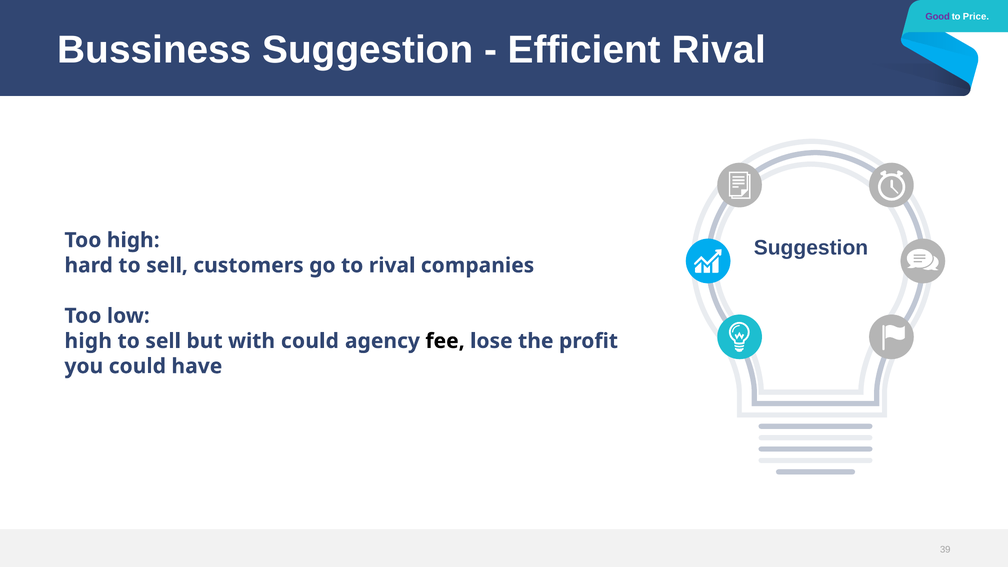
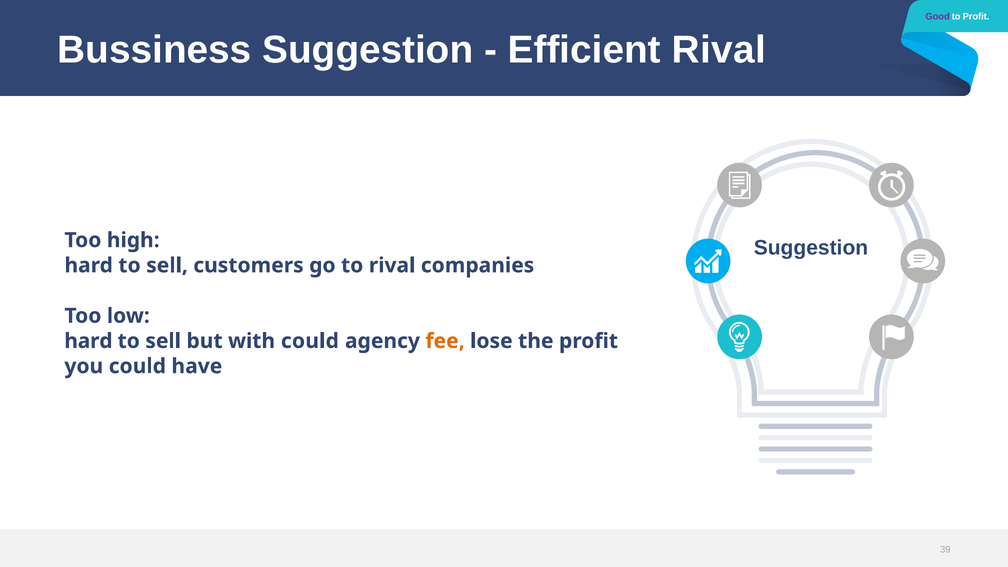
to Price: Price -> Profit (976, 17)
high: high -> hard (88, 341)
fee colour: black -> orange (445, 341)
